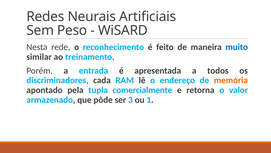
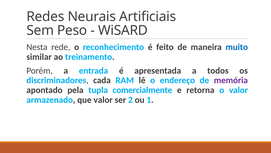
memória colour: orange -> purple (231, 80)
que pôde: pôde -> valor (103, 100)
3: 3 -> 2 (130, 100)
